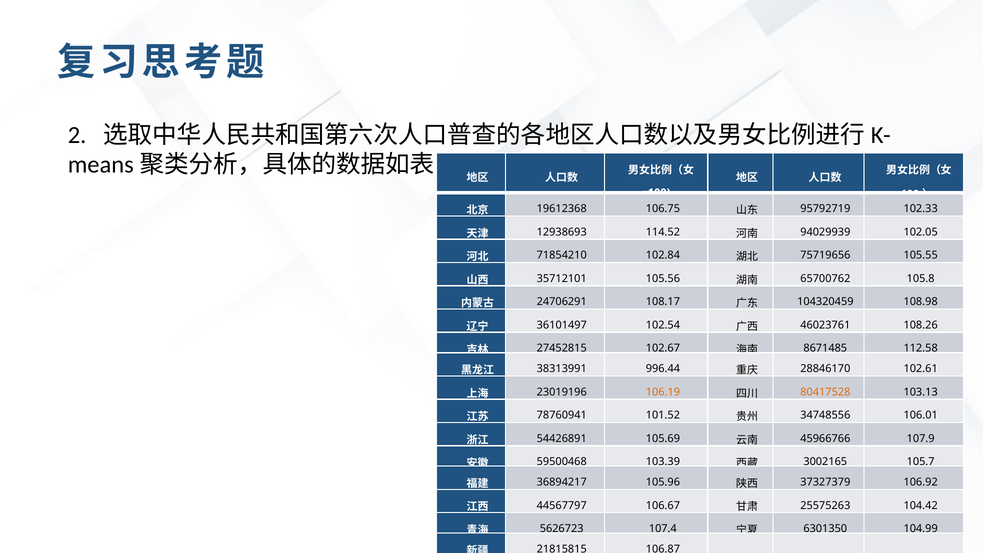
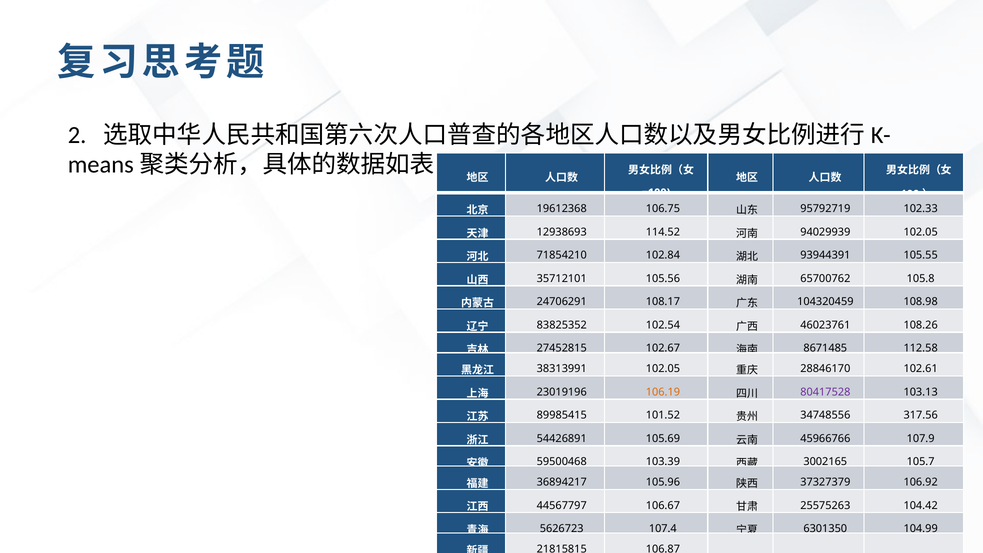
75719656: 75719656 -> 93944391 (825, 255)
36101497: 36101497 -> 83825352 (562, 325)
38313991 996.44: 996.44 -> 102.05 (663, 369)
80417528 colour: orange -> purple (825, 392)
78760941: 78760941 -> 89985415 (562, 415)
106.01: 106.01 -> 317.56 (921, 415)
